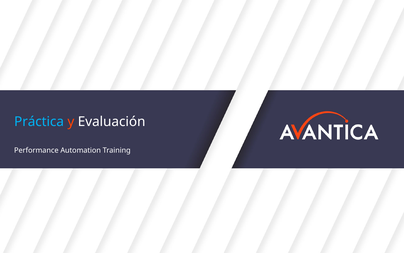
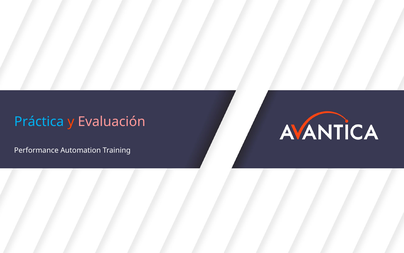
Evaluación colour: white -> pink (112, 122)
